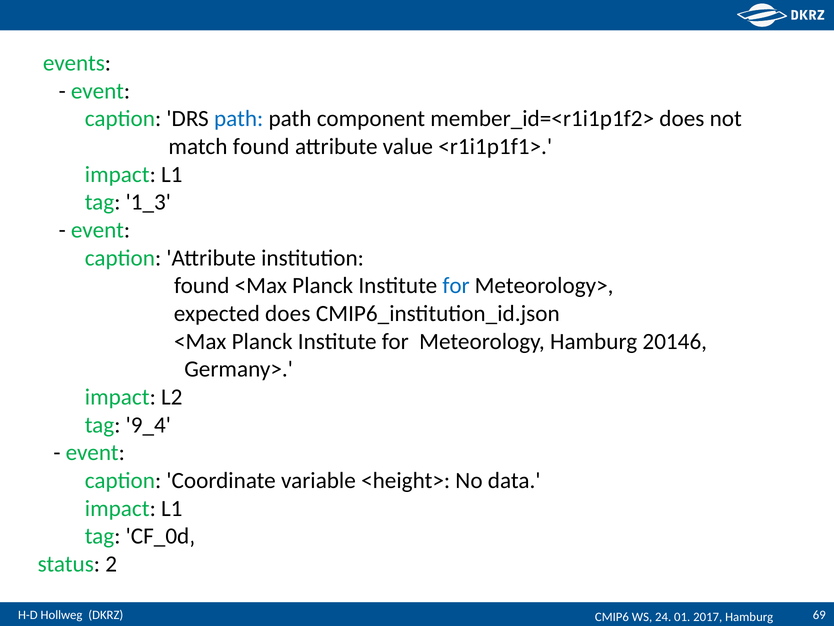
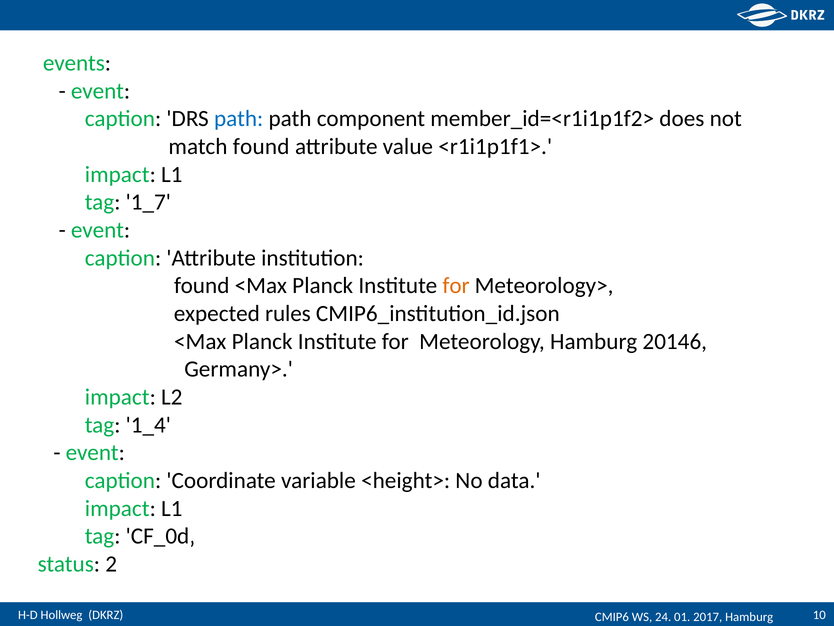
1_3: 1_3 -> 1_7 (148, 202)
for colour: blue -> orange (456, 286)
expected does: does -> rules (288, 313)
9_4: 9_4 -> 1_4 (148, 425)
69: 69 -> 10 (819, 614)
